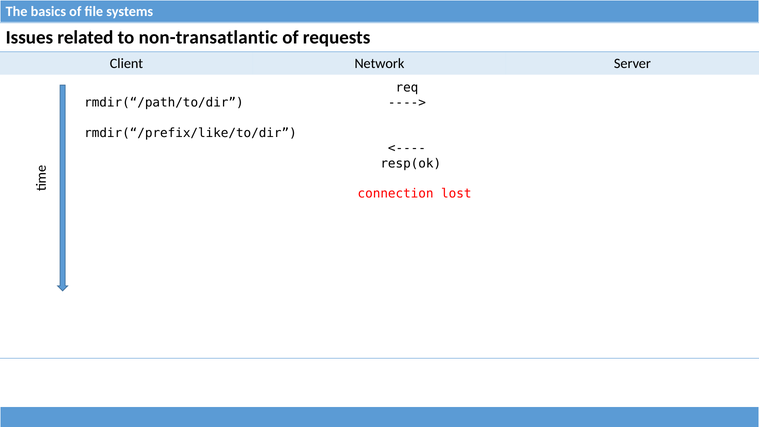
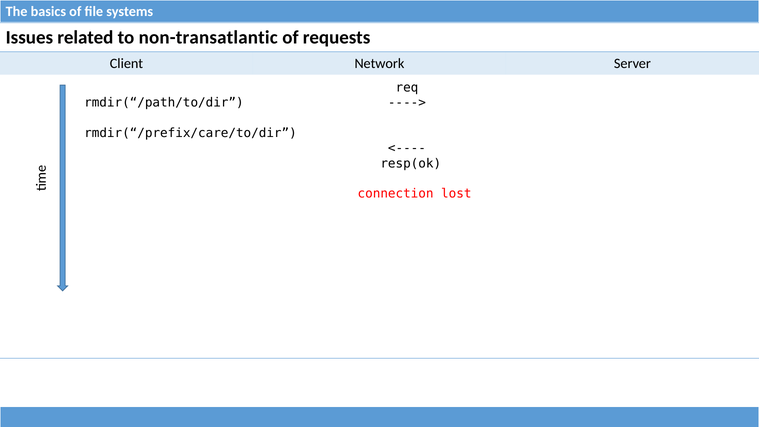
rmdir(“/prefix/like/to/dir: rmdir(“/prefix/like/to/dir -> rmdir(“/prefix/care/to/dir (190, 133)
